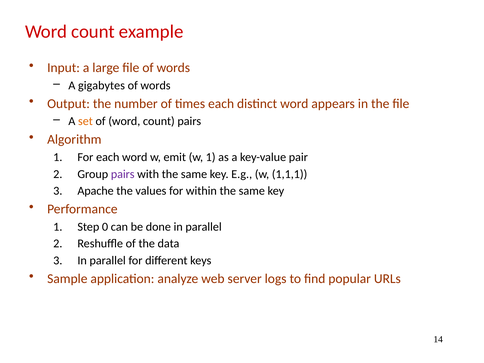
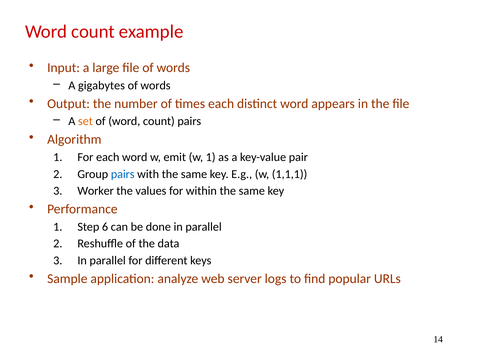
pairs colour: purple -> blue (123, 174)
Apache: Apache -> Worker (96, 191)
0: 0 -> 6 (105, 227)
